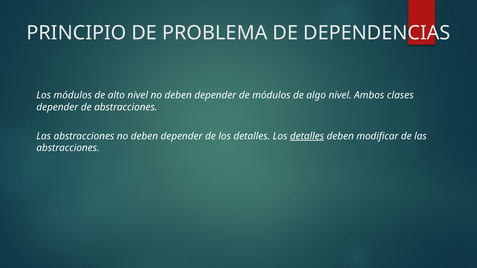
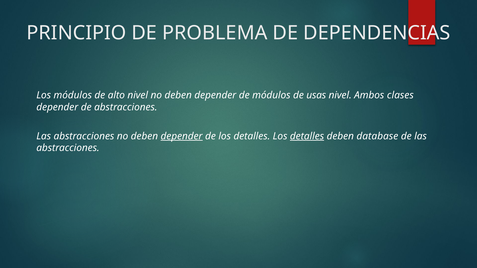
algo: algo -> usas (316, 95)
depender underline: none -> present (182, 136)
modificar: modificar -> database (377, 136)
